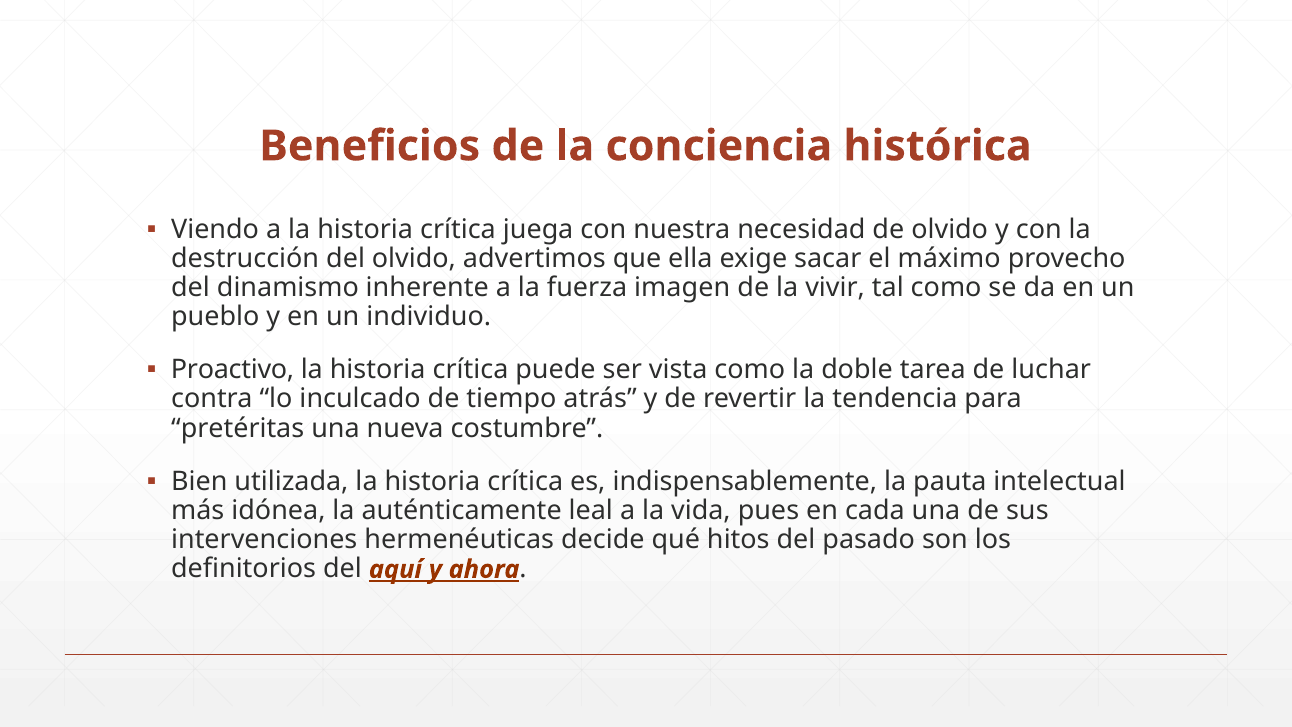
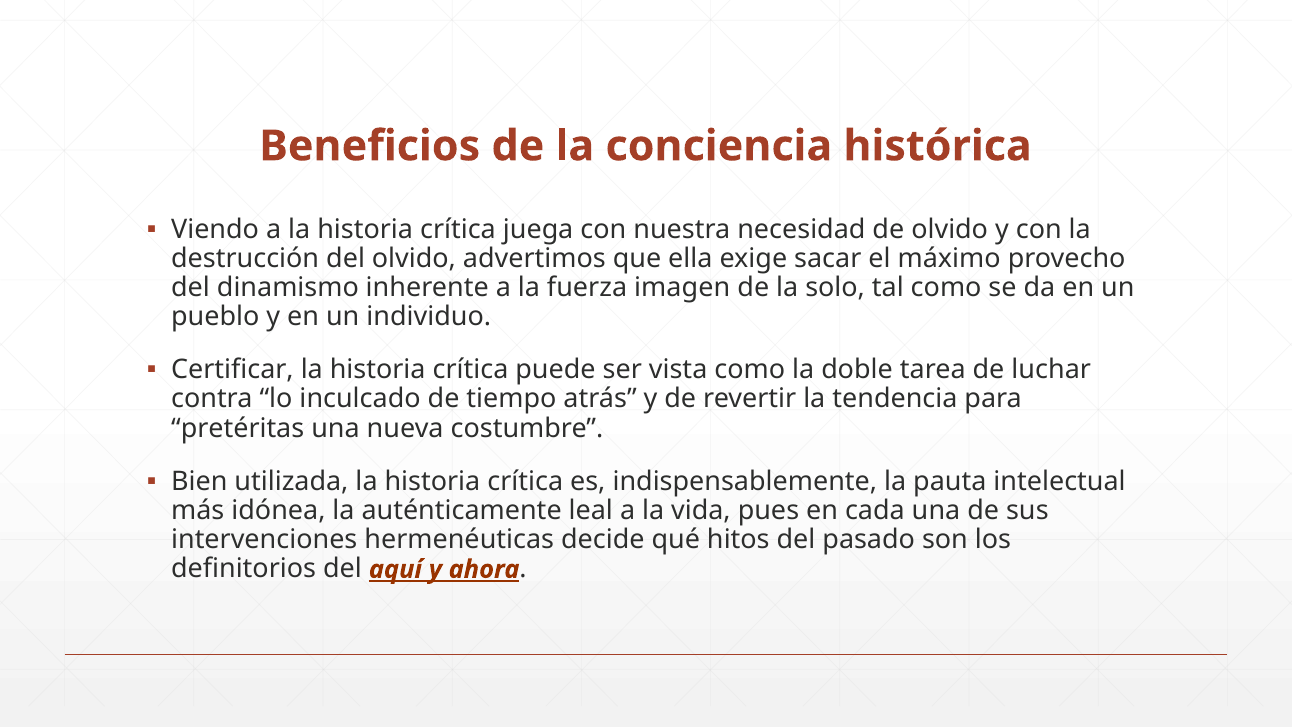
vivir: vivir -> solo (835, 287)
Proactivo: Proactivo -> Certificar (232, 370)
